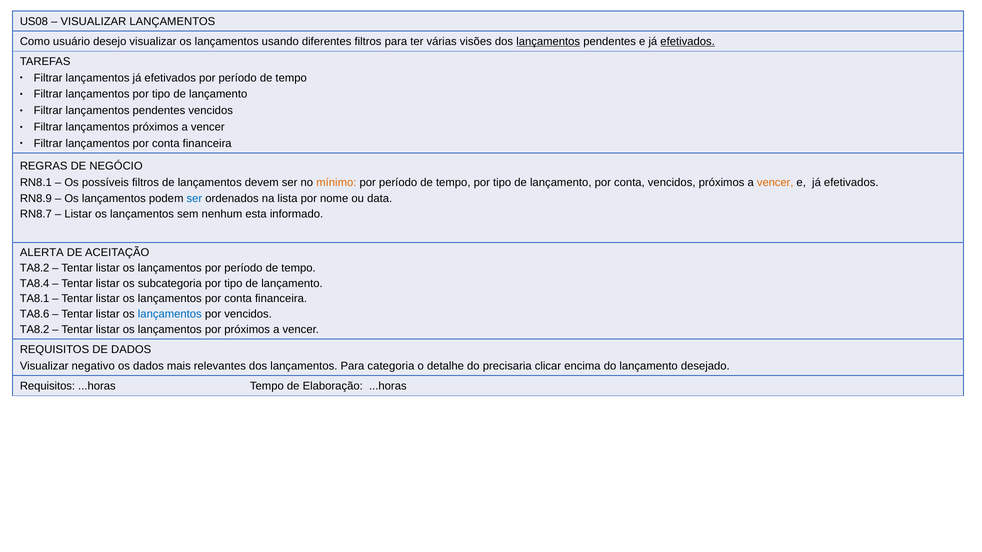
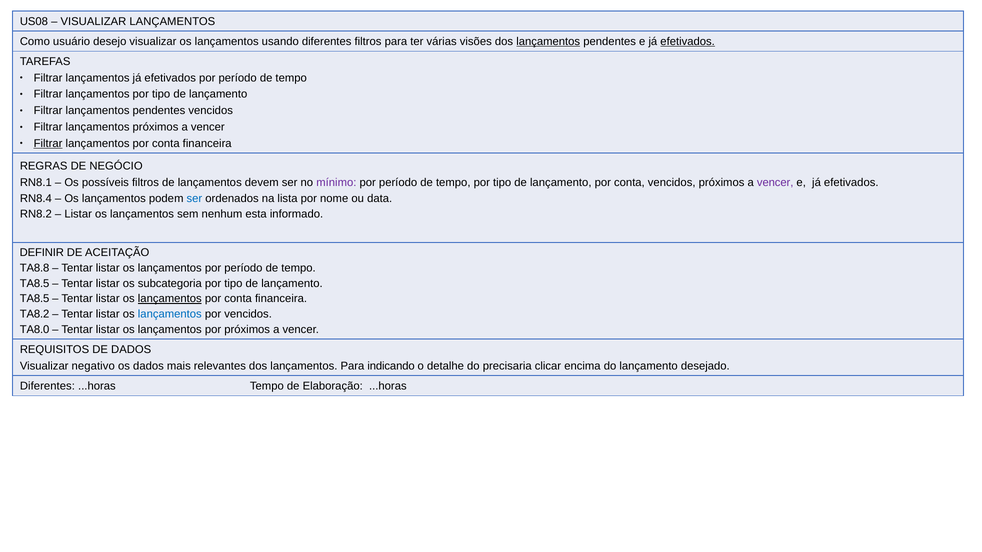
Filtrar underline: none -> present (48, 143)
mínimo colour: orange -> purple (336, 183)
vencer colour: orange -> purple (775, 183)
RN8.9: RN8.9 -> RN8.4 (36, 198)
RN8.7: RN8.7 -> RN8.2 (36, 214)
ALERTA: ALERTA -> DEFINIR (42, 253)
TA8.2: TA8.2 -> TA8.8 (35, 268)
TA8.4: TA8.4 -> TA8.5 (35, 284)
TA8.1: TA8.1 -> TA8.5 (35, 299)
lançamentos underline: none -> present (170, 299)
TA8.6: TA8.6 -> TA8.2 (35, 314)
TA8.2: TA8.2 -> TA8.0 (35, 330)
categoria: categoria -> indicando (391, 366)
Requisitos: Requisitos -> Diferentes (47, 386)
